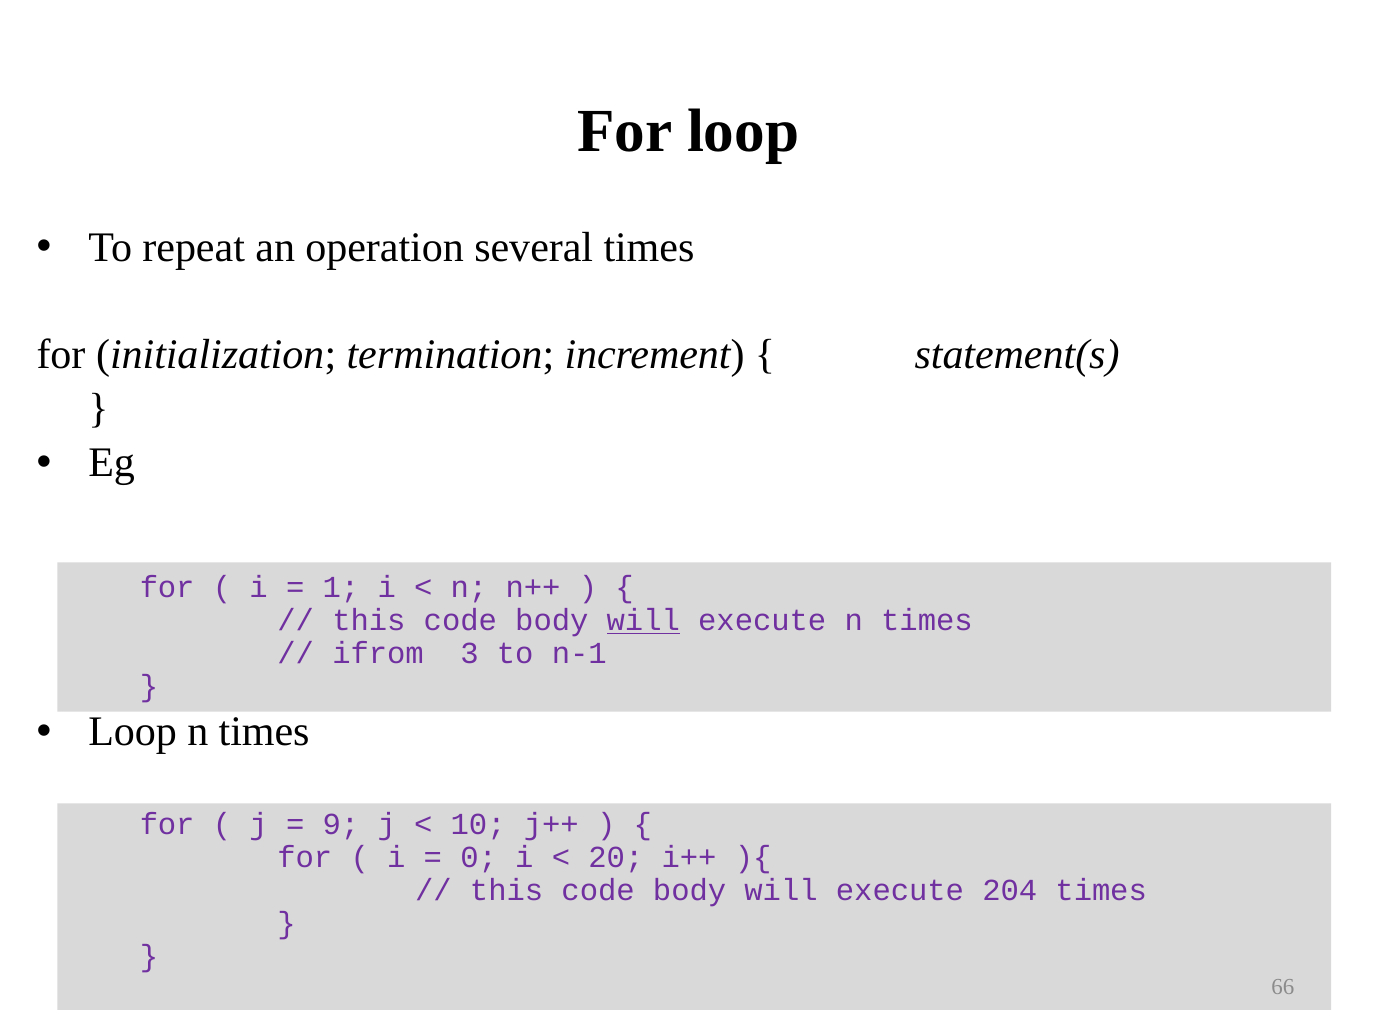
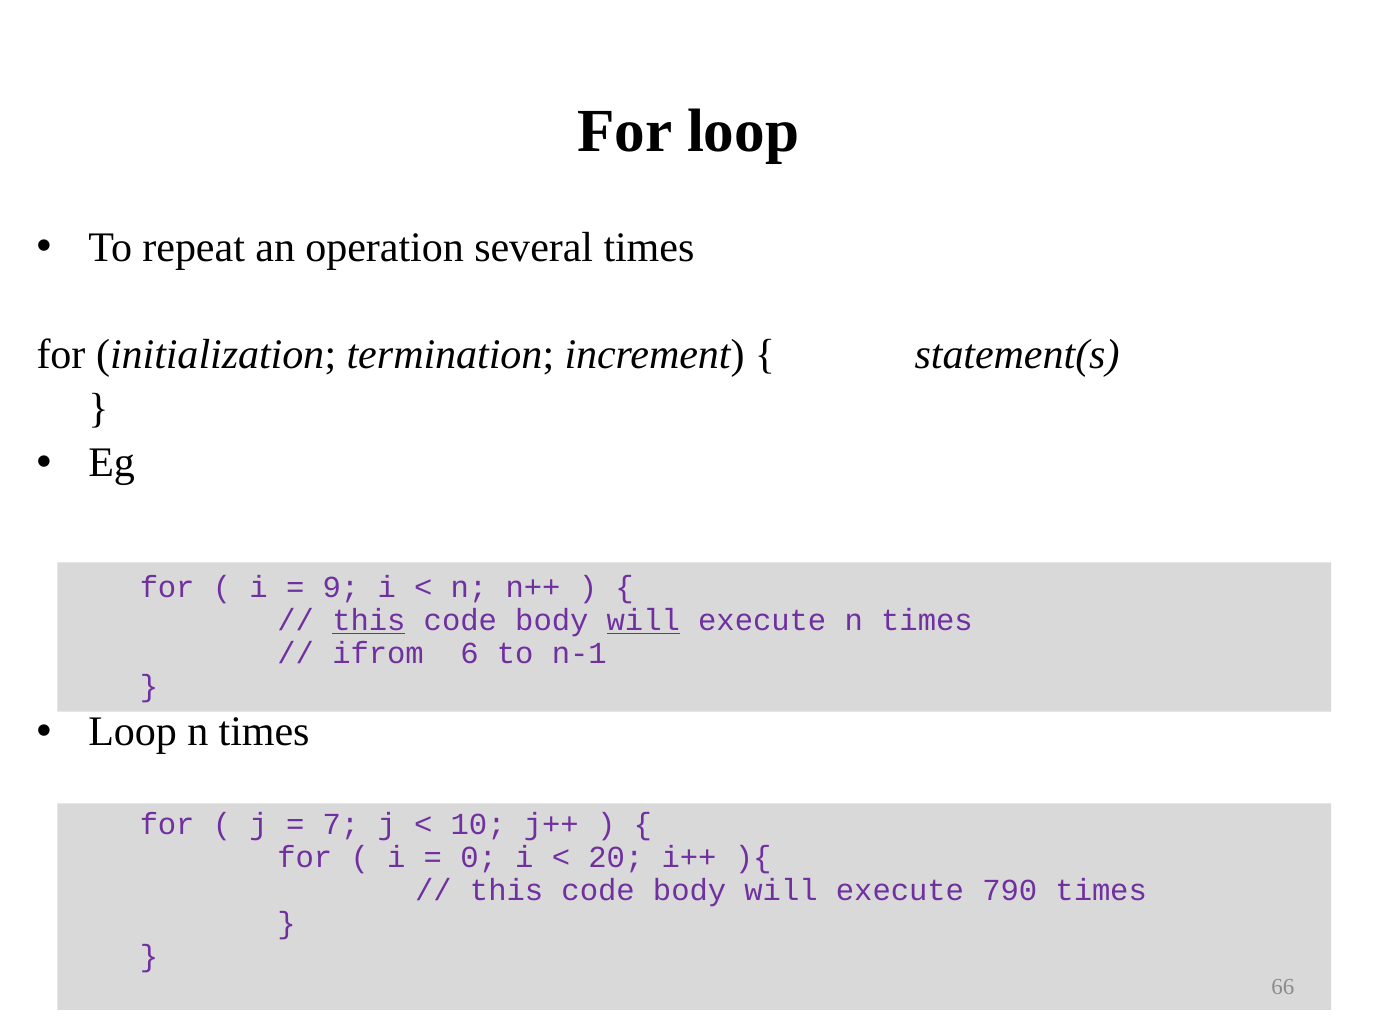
1: 1 -> 9 (341, 587)
this underline: none -> present (369, 620)
3: 3 -> 6 (470, 653)
9: 9 -> 7 (341, 824)
204: 204 -> 790 (1010, 890)
